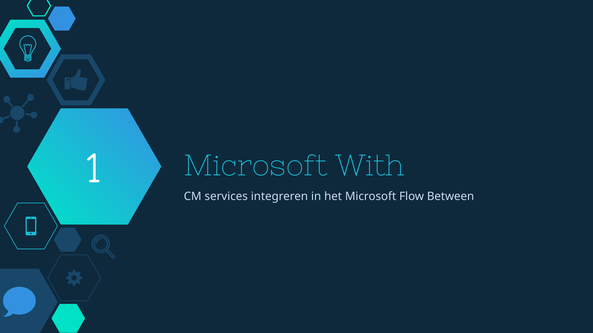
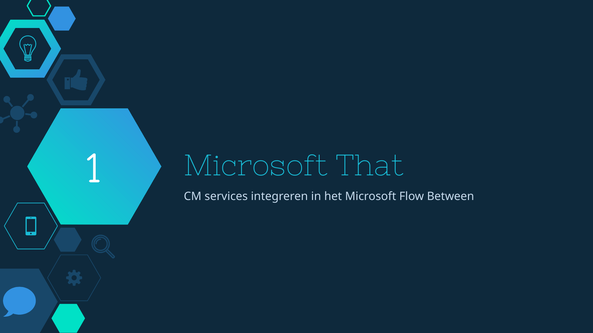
With: With -> That (370, 166)
